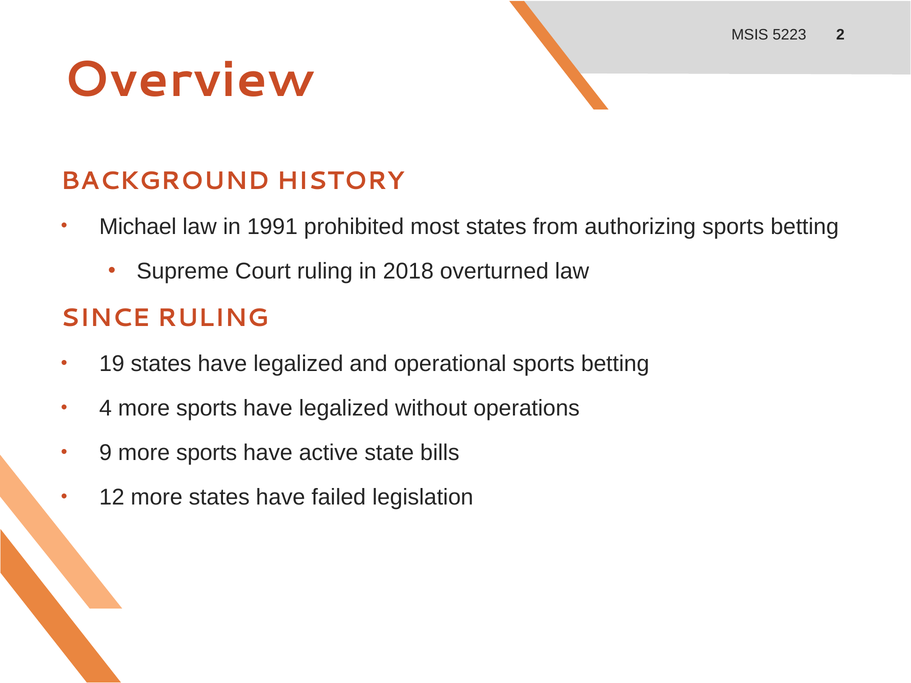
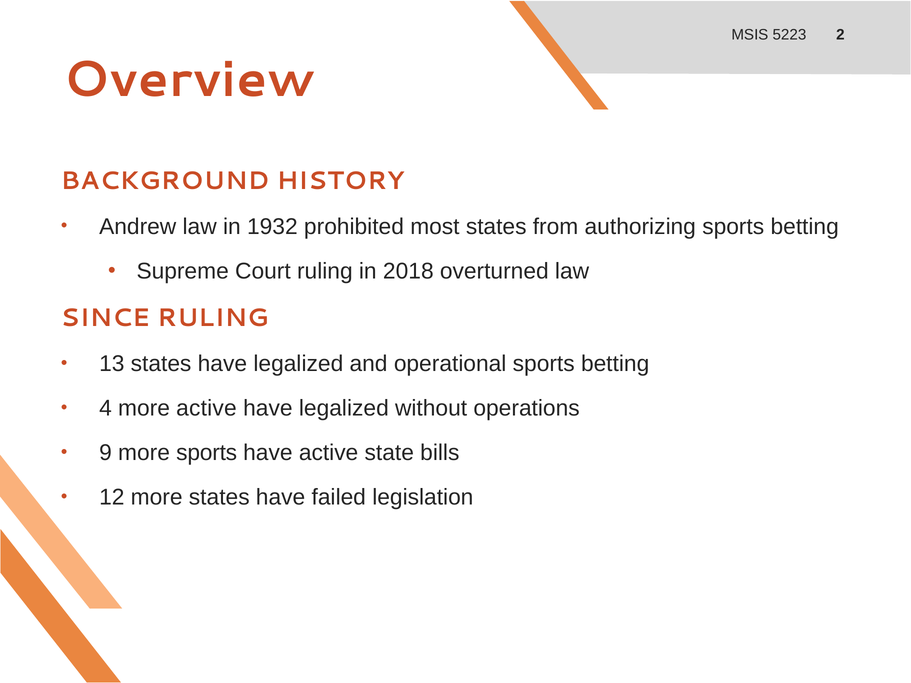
Michael: Michael -> Andrew (138, 227)
1991: 1991 -> 1932 (272, 227)
19: 19 -> 13 (112, 364)
4 more sports: sports -> active (206, 409)
